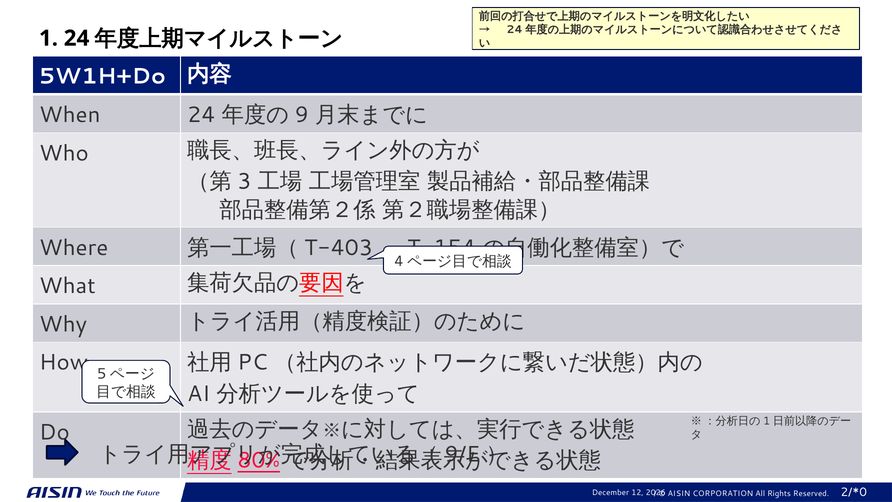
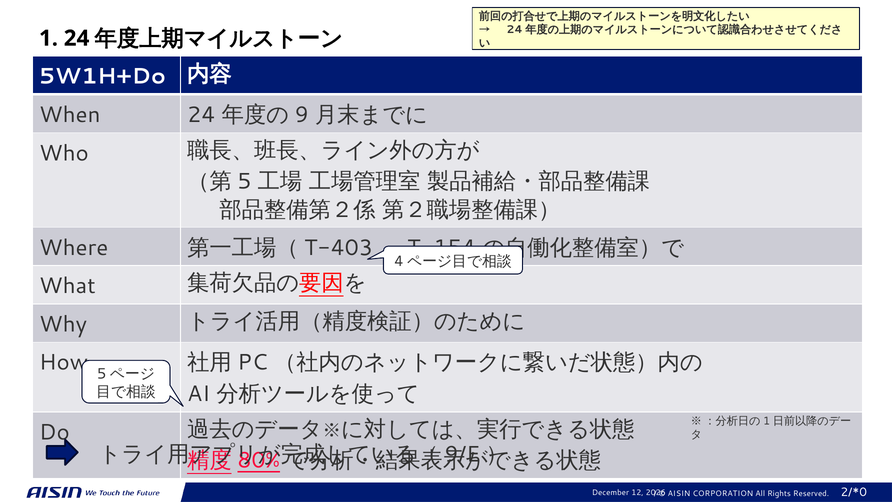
3: 3 -> 5 (244, 181)
